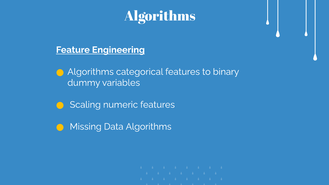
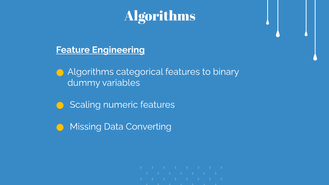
Data Algorithms: Algorithms -> Converting (149, 127)
